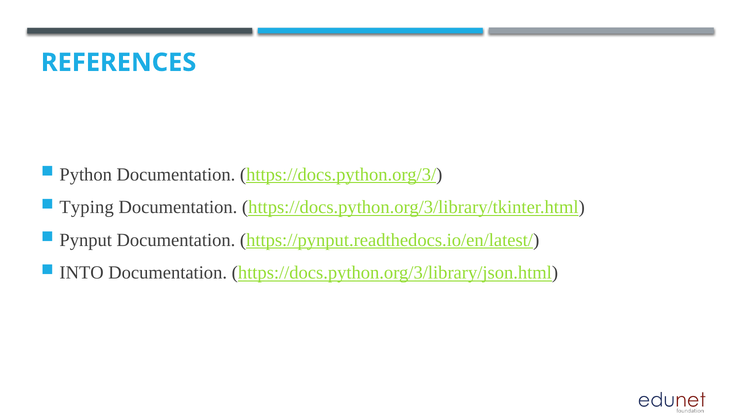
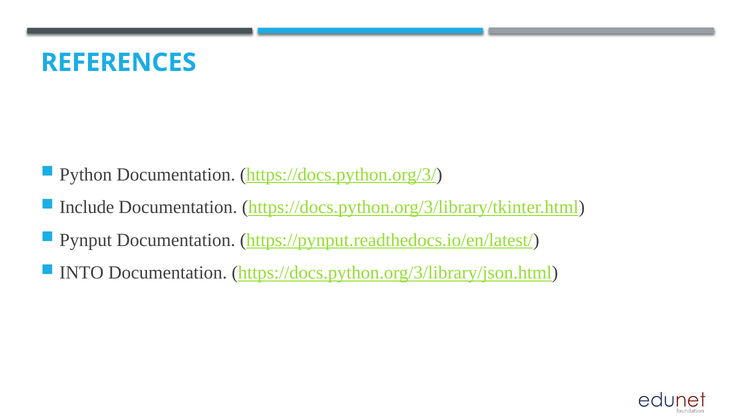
Typing: Typing -> Include (87, 207)
